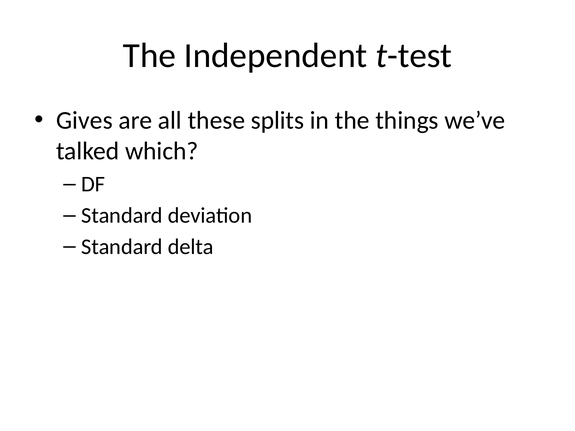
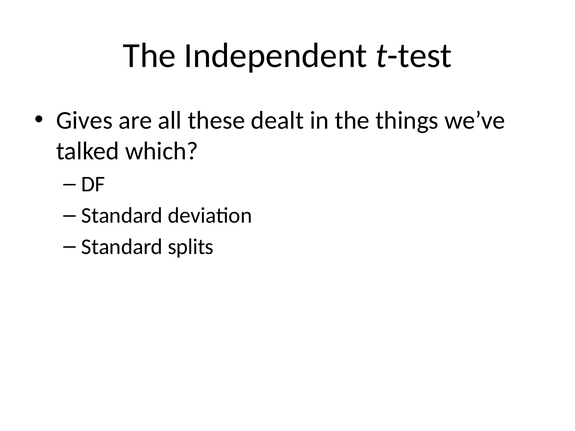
splits: splits -> dealt (277, 121)
delta: delta -> splits (191, 247)
